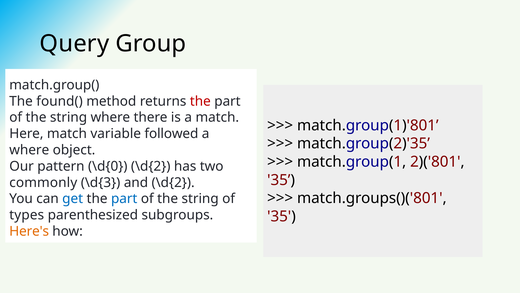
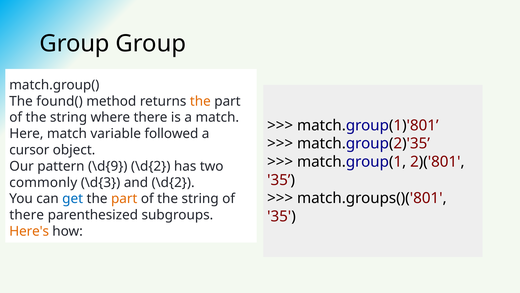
Query: Query -> Group (75, 44)
the colour: red -> orange (200, 101)
where: where -> cursor (29, 150)
\d{0: \d{0 -> \d{9 (108, 166)
part colour: blue -> orange (124, 198)
types: types -> there (27, 215)
